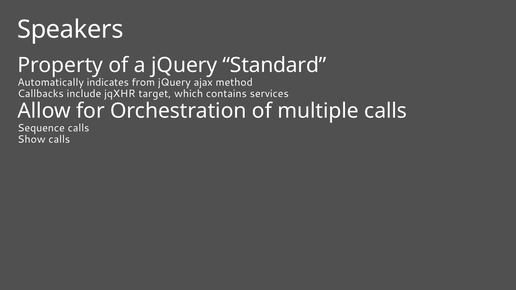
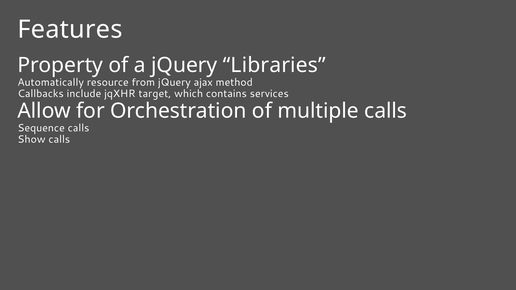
Speakers: Speakers -> Features (70, 30)
Standard: Standard -> Libraries (274, 65)
indicates: indicates -> resource (108, 83)
